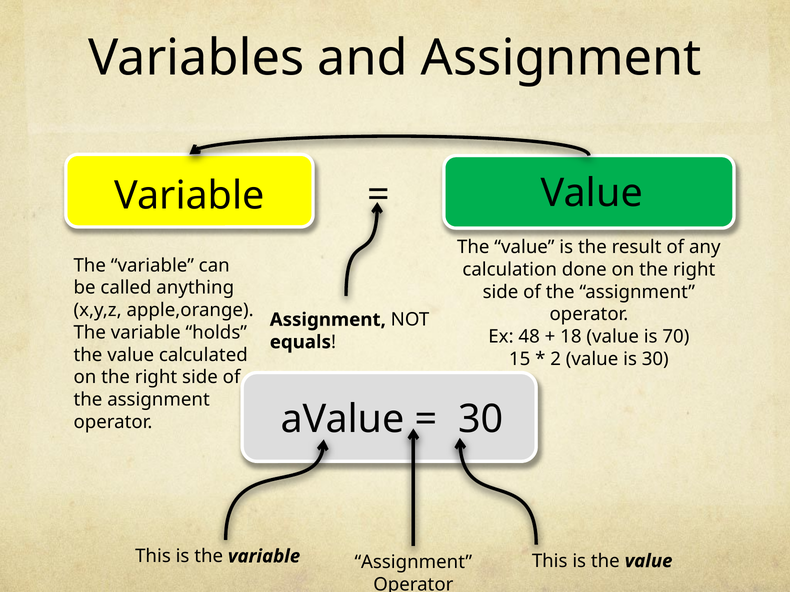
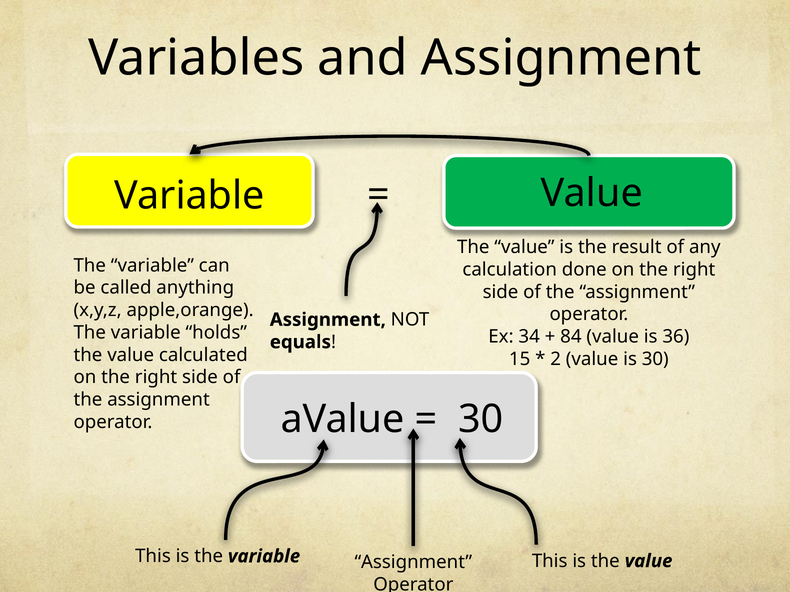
48: 48 -> 34 (529, 337)
18: 18 -> 84 (571, 337)
70: 70 -> 36 (676, 337)
